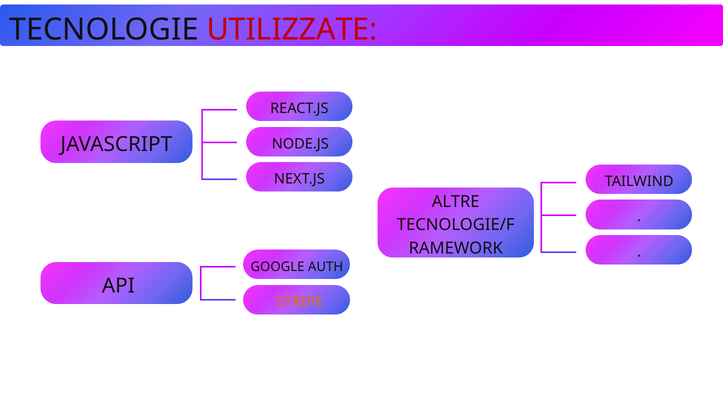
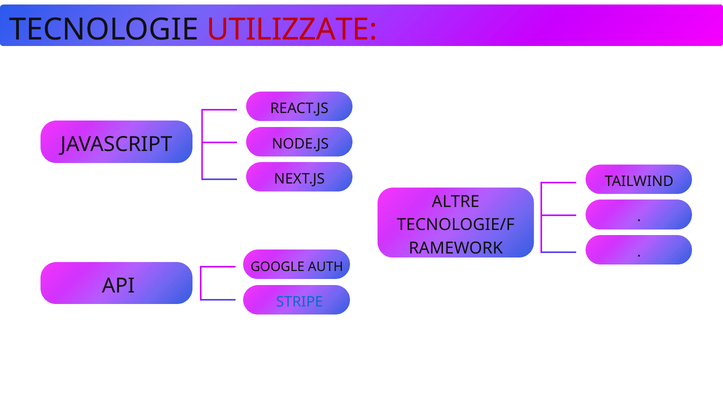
STRIPE colour: orange -> blue (300, 302)
